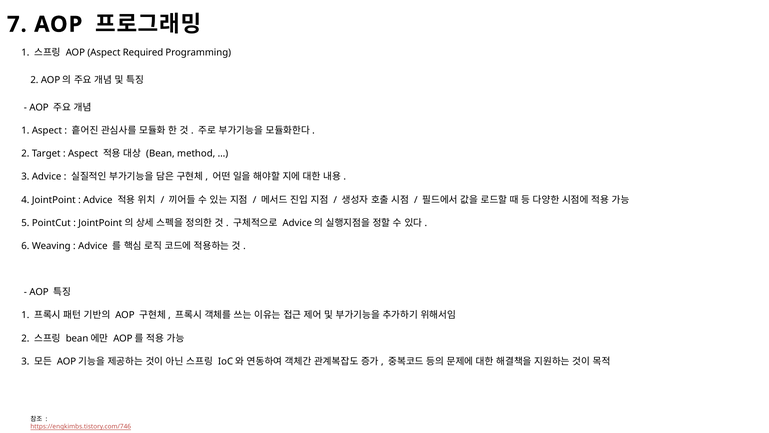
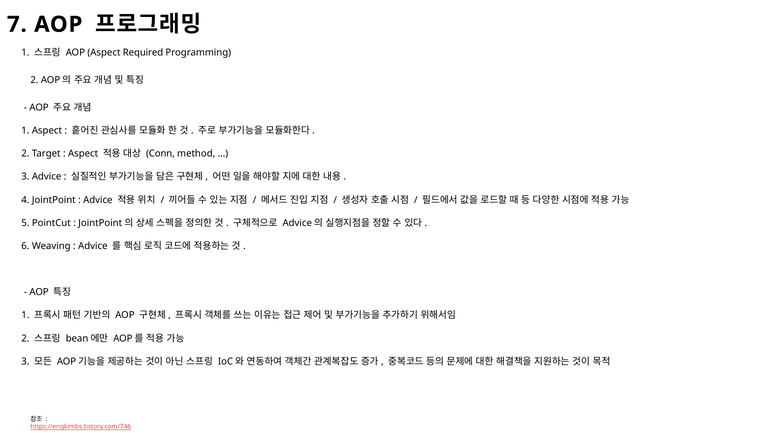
Bean: Bean -> Conn (160, 154)
